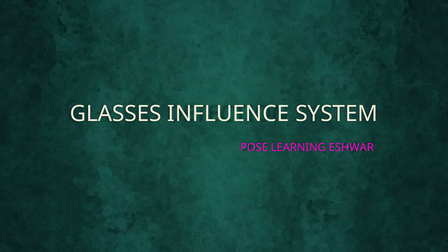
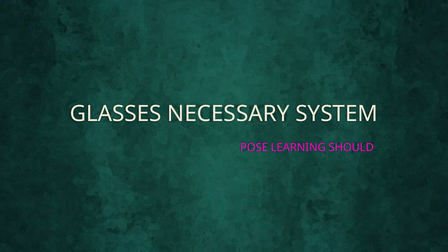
INFLUENCE: INFLUENCE -> NECESSARY (228, 114)
ESHWAR: ESHWAR -> SHOULD (351, 147)
